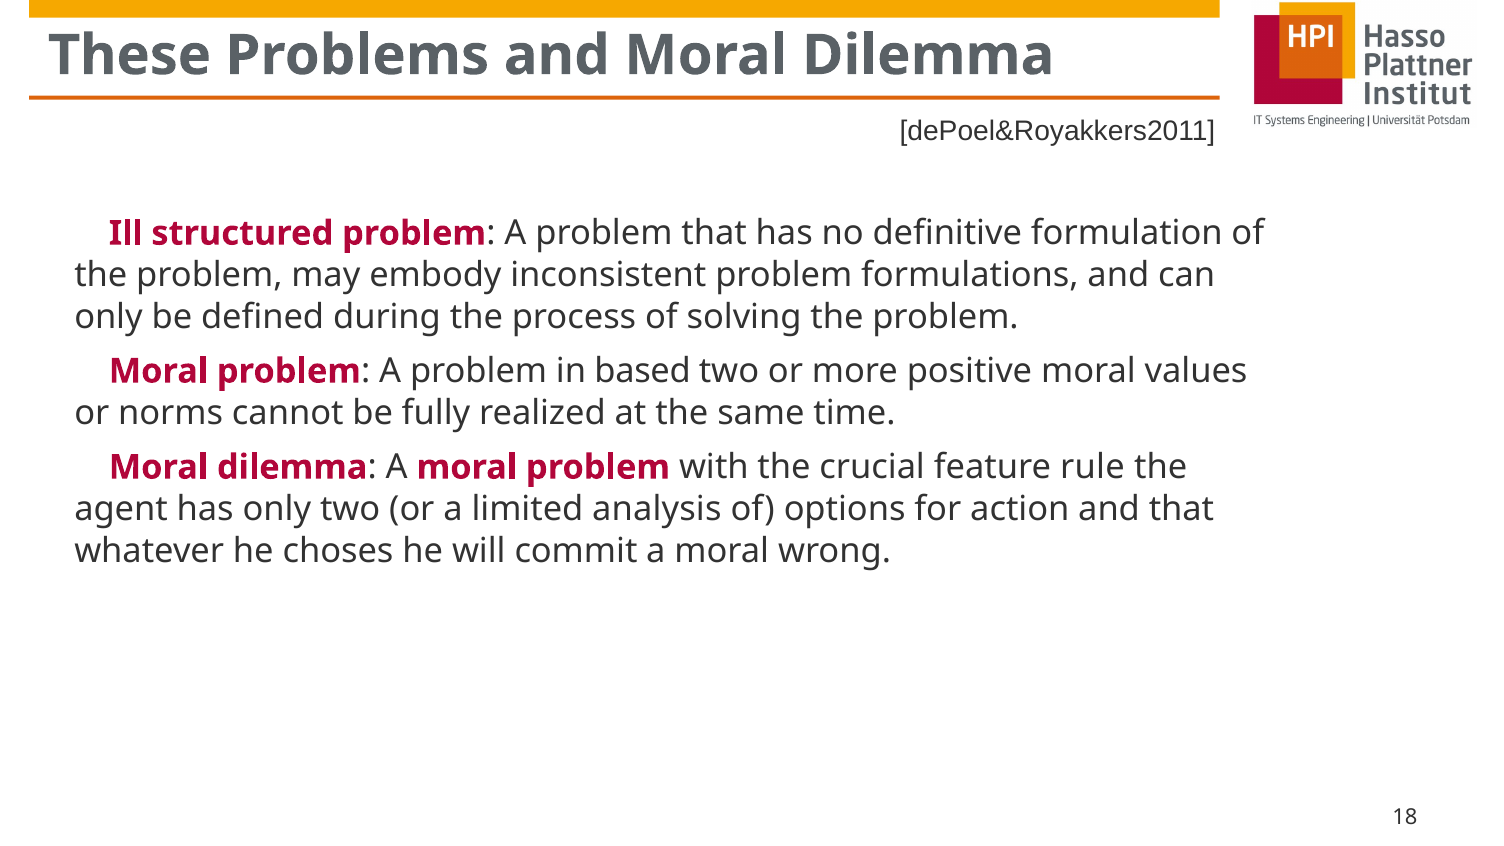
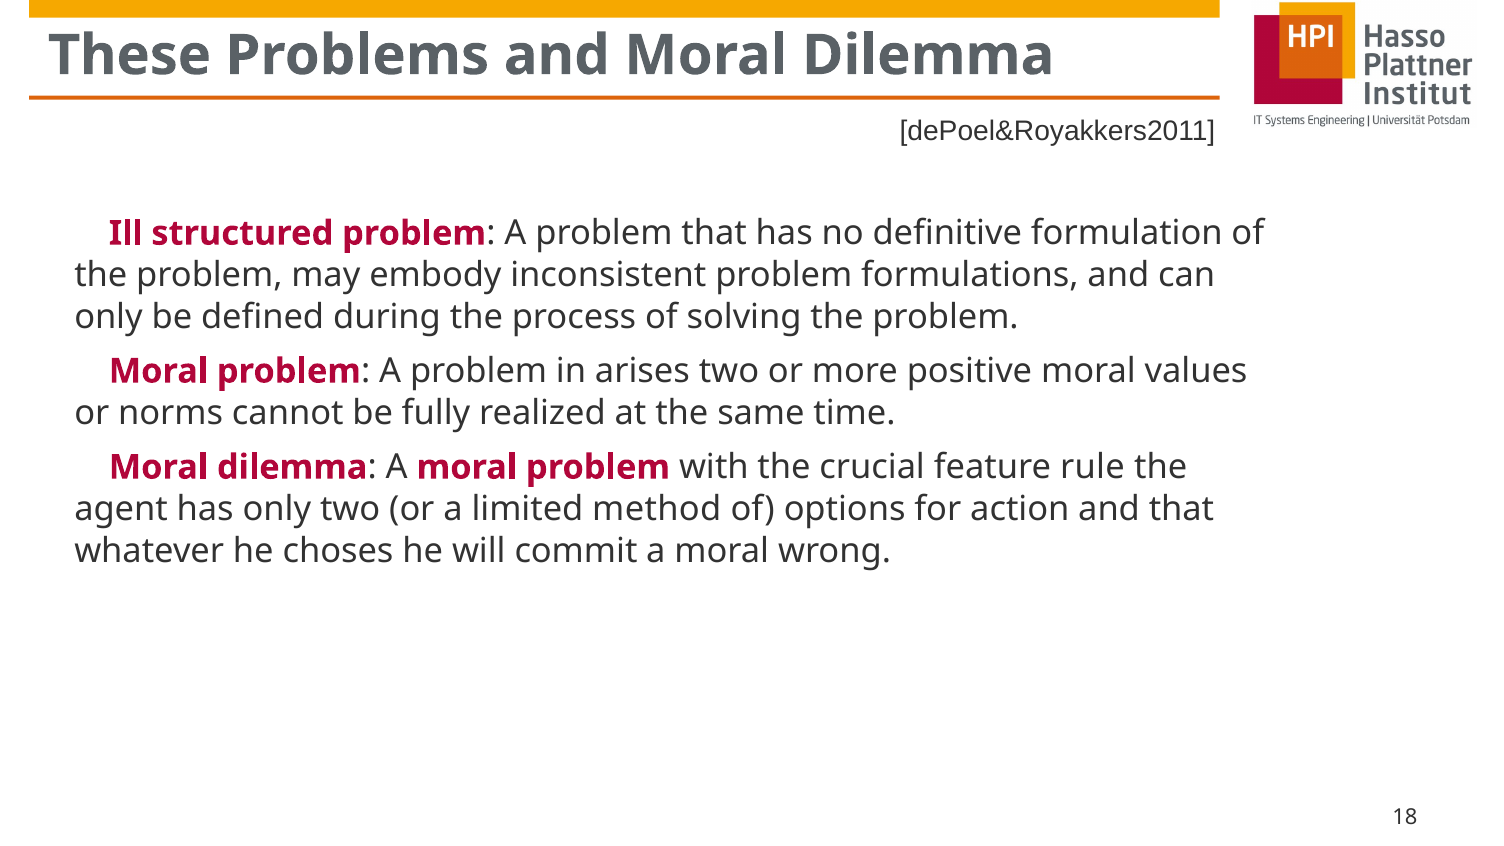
based: based -> arises (642, 371)
analysis: analysis -> method (657, 509)
